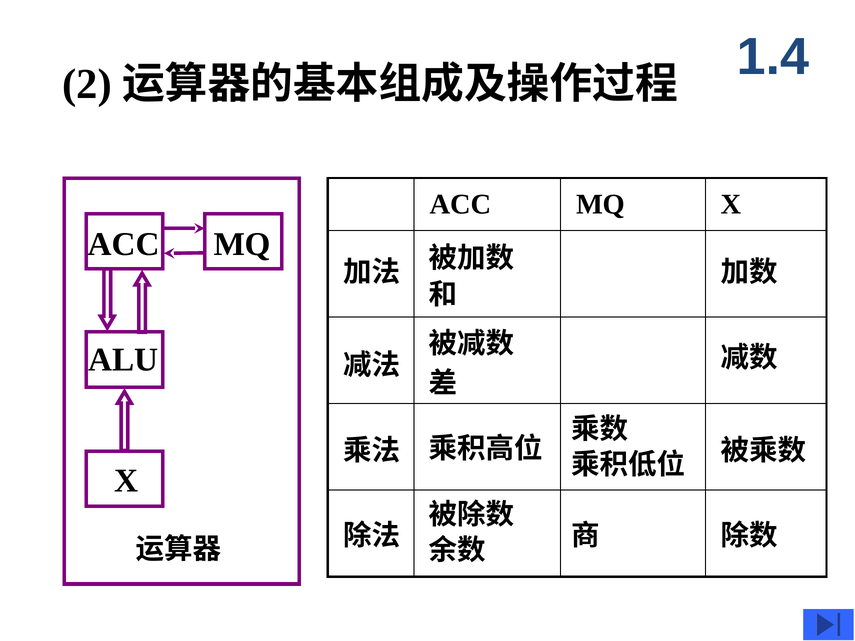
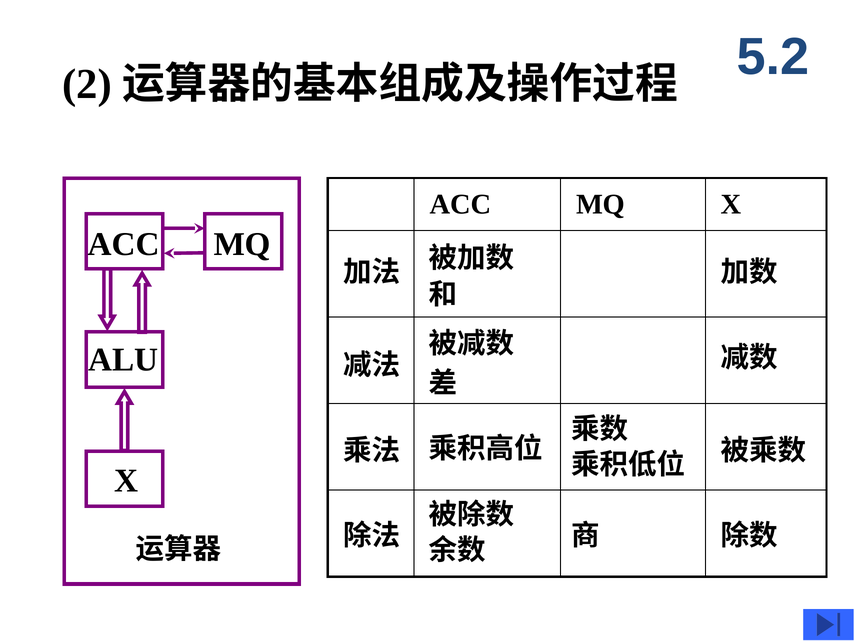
1.4: 1.4 -> 5.2 (773, 57)
